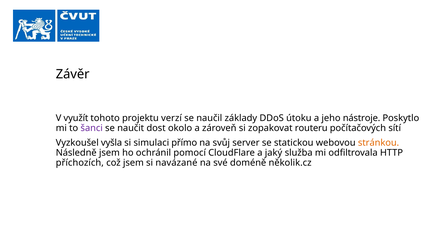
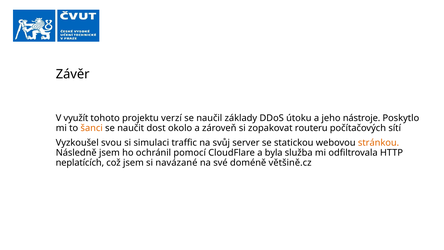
šanci colour: purple -> orange (92, 128)
vyšla: vyšla -> svou (111, 143)
přímo: přímo -> traffic (184, 143)
jaký: jaký -> byla (274, 153)
příchozích: příchozích -> neplatících (80, 163)
několik.cz: několik.cz -> většině.cz (290, 163)
